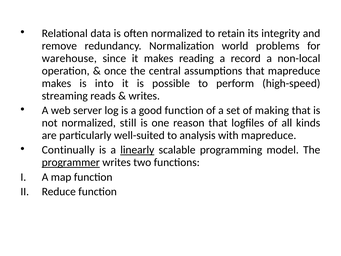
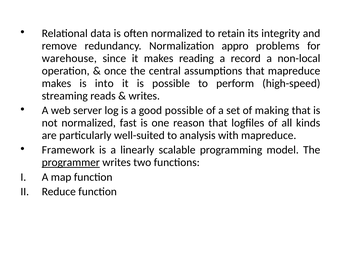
world: world -> appro (235, 46)
good function: function -> possible (184, 110)
still: still -> fast (128, 123)
Continually: Continually -> Framework (68, 150)
linearly underline: present -> none (137, 150)
